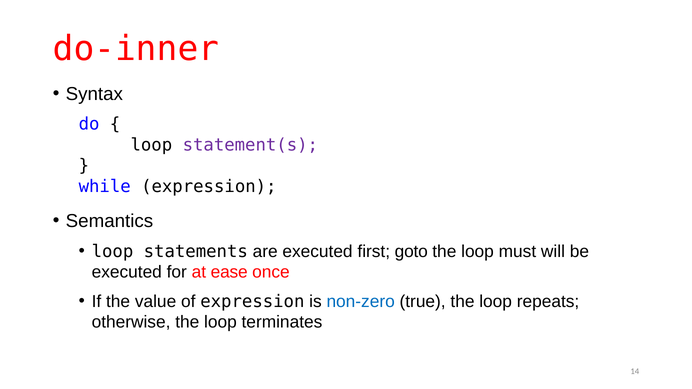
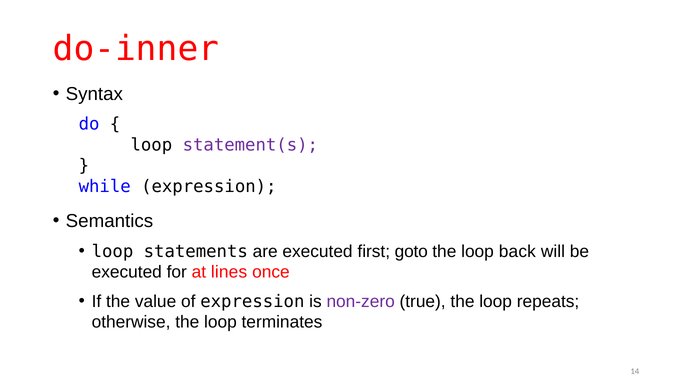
must: must -> back (517, 252)
ease: ease -> lines (229, 272)
non-zero colour: blue -> purple (361, 302)
